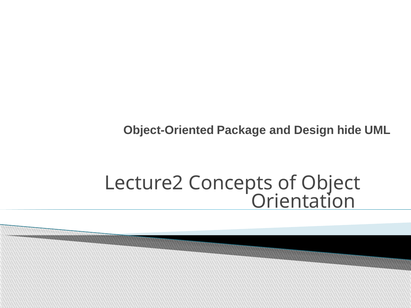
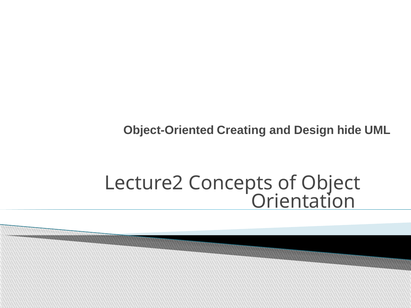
Package: Package -> Creating (241, 130)
